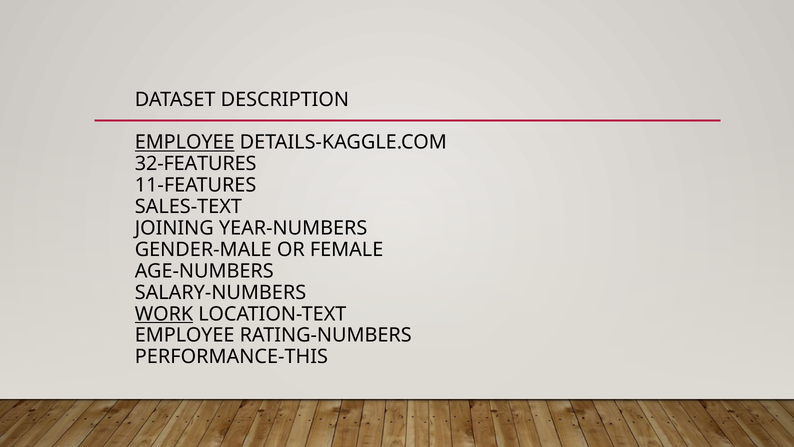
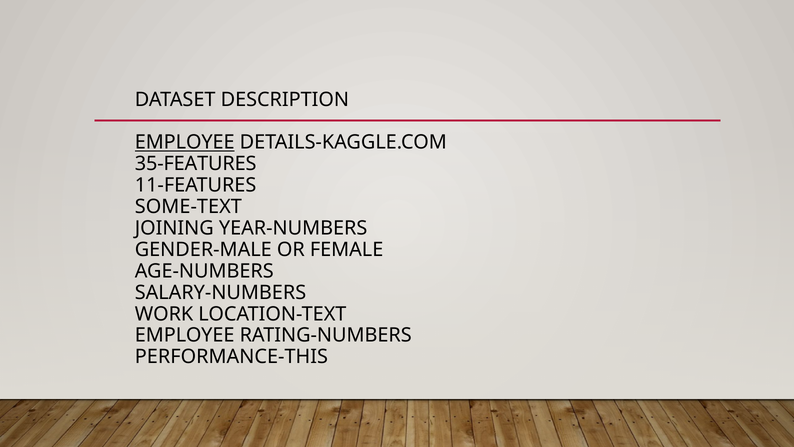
32-FEATURES: 32-FEATURES -> 35-FEATURES (196, 164)
SALES-TEXT: SALES-TEXT -> SOME-TEXT (188, 207)
WORK underline: present -> none (164, 314)
